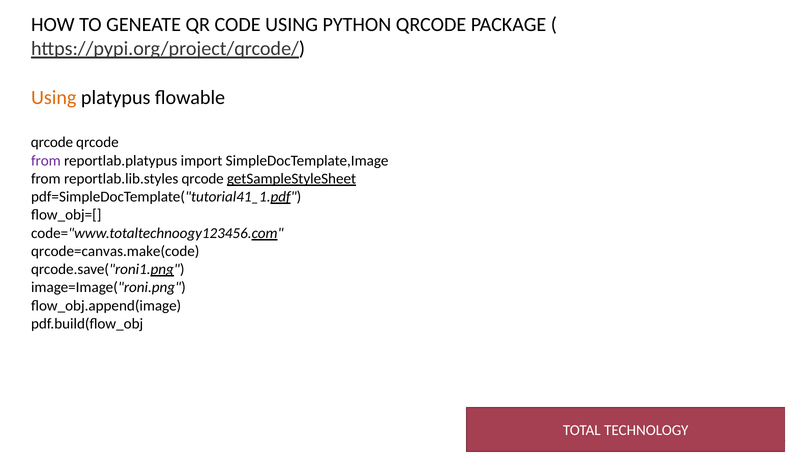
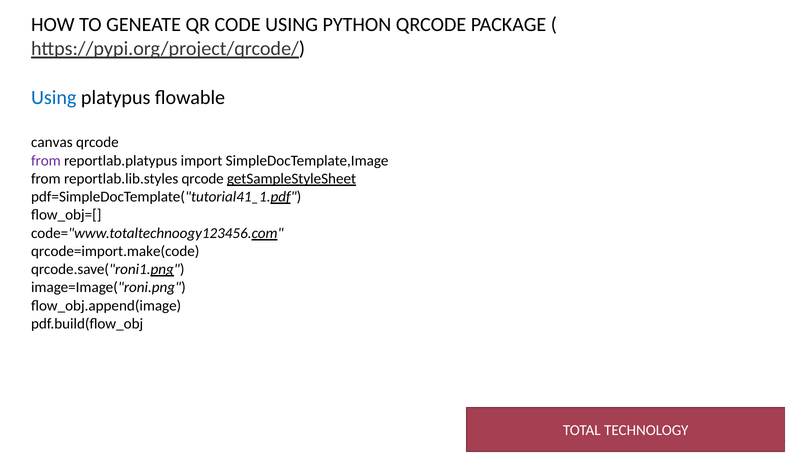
Using colour: orange -> blue (54, 97)
qrcode: qrcode -> canvas (52, 142)
qrcode=canvas.make(code: qrcode=canvas.make(code -> qrcode=import.make(code (115, 251)
